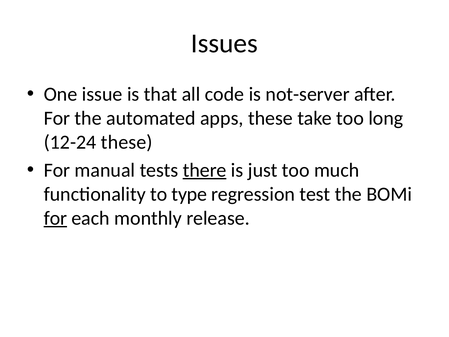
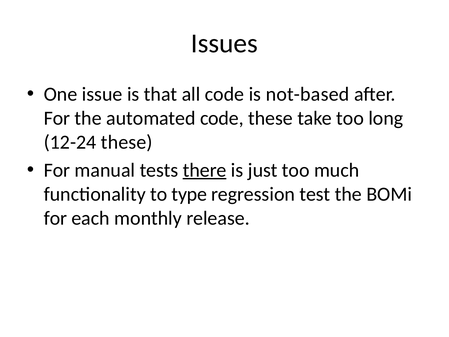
not-server: not-server -> not-based (308, 94)
automated apps: apps -> code (222, 118)
for underline: present -> none (55, 218)
